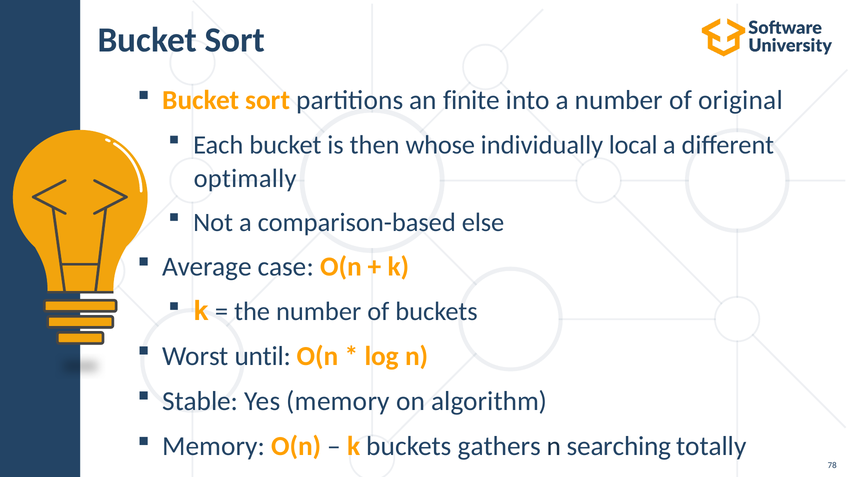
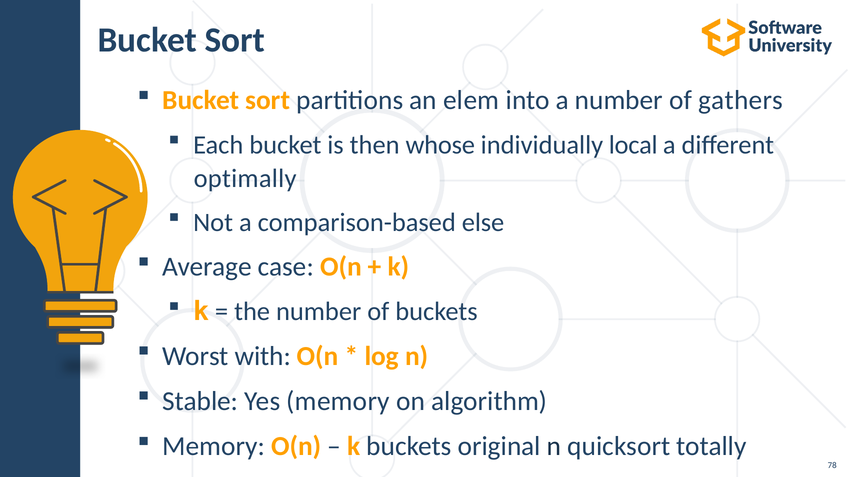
finite: finite -> elem (471, 100)
original: original -> gathers (741, 100)
until: until -> with (263, 356)
gathers: gathers -> original (499, 446)
searching: searching -> quicksort (619, 446)
